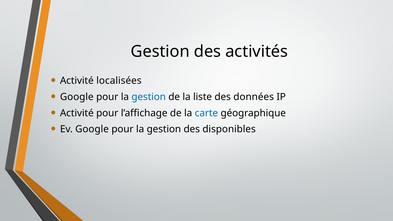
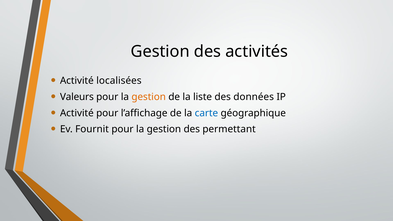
Google: Google -> Valeurs (77, 97)
gestion colour: blue -> orange (149, 97)
Ev Google: Google -> Fournit (92, 129)
disponibles: disponibles -> permettant (229, 129)
